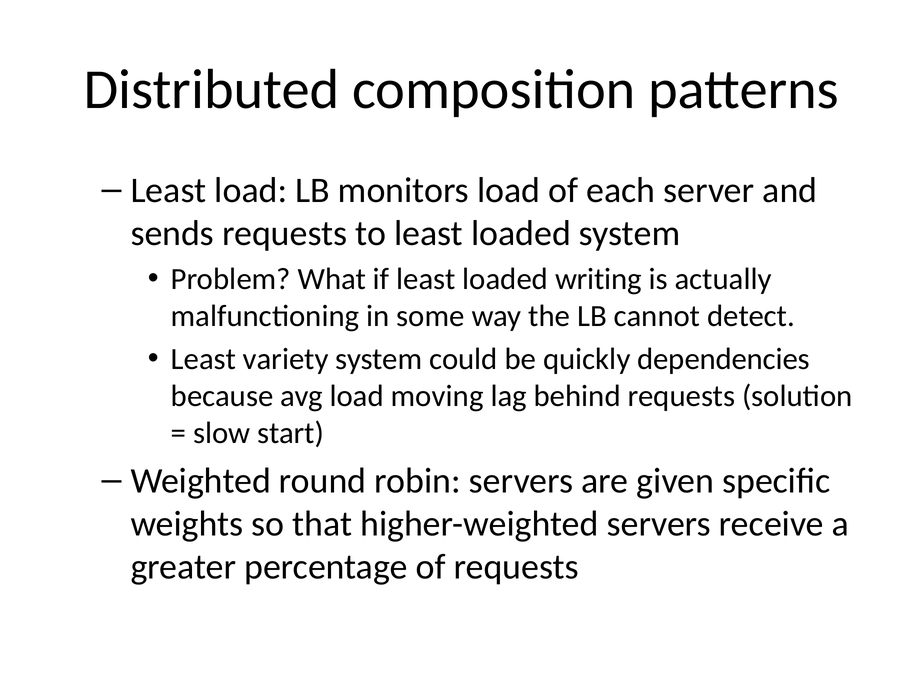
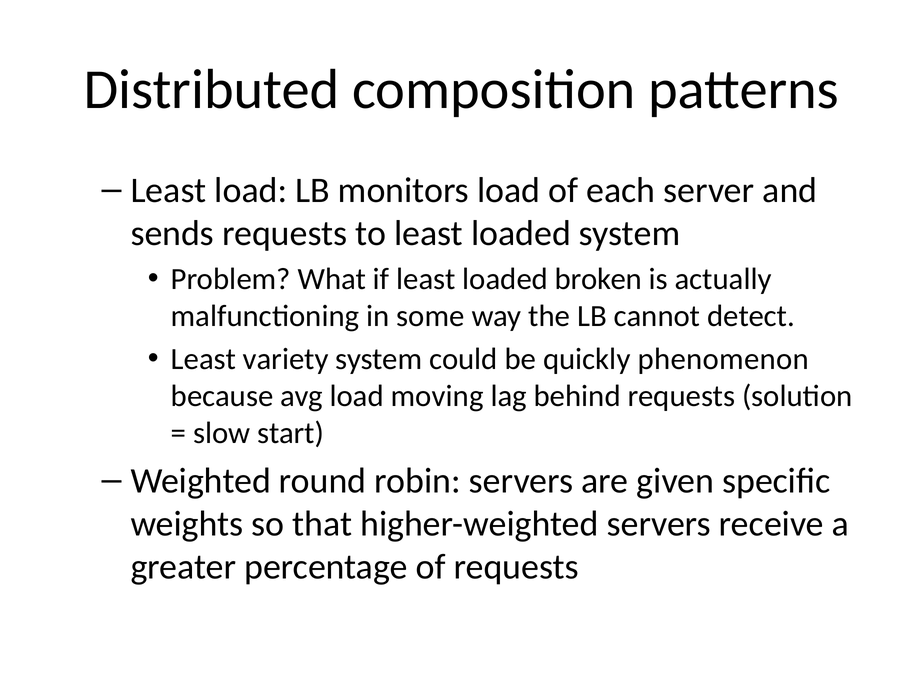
writing: writing -> broken (598, 279)
dependencies: dependencies -> phenomenon (723, 359)
